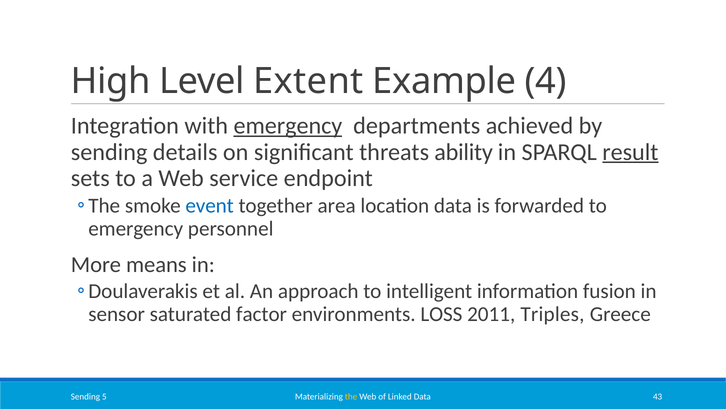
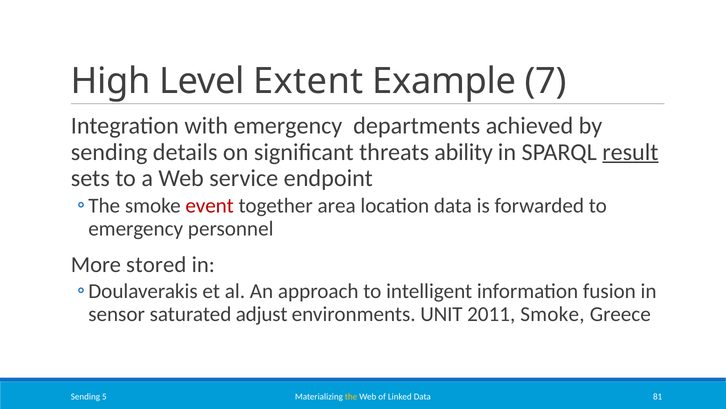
4: 4 -> 7 (546, 81)
emergency underline: present -> none (288, 126)
event colour: blue -> red (210, 206)
means: means -> stored (156, 264)
factor: factor -> adjust (262, 314)
LOSS: LOSS -> UNIT (441, 314)
2011 Triples: Triples -> Smoke (552, 314)
43: 43 -> 81 (658, 396)
